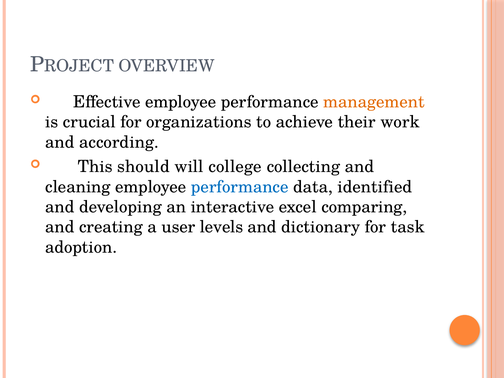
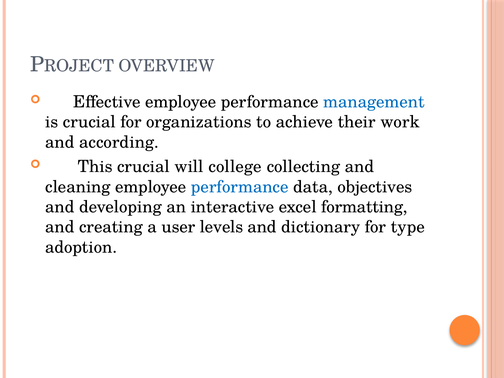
management colour: orange -> blue (374, 102)
This should: should -> crucial (144, 167)
identified: identified -> objectives (375, 187)
comparing: comparing -> formatting (364, 207)
task: task -> type (408, 227)
